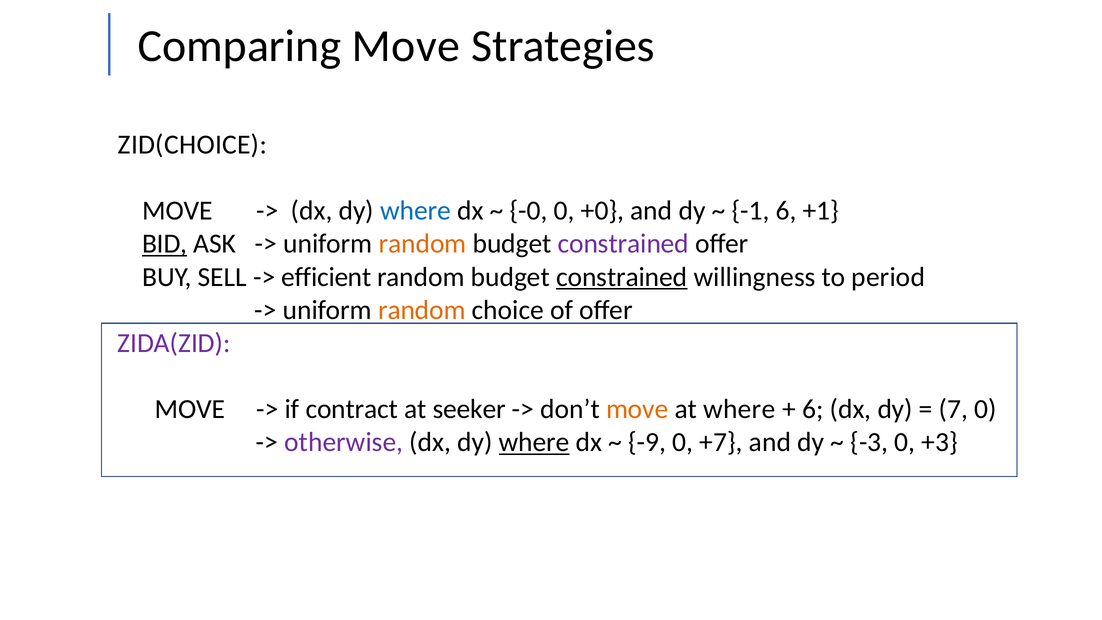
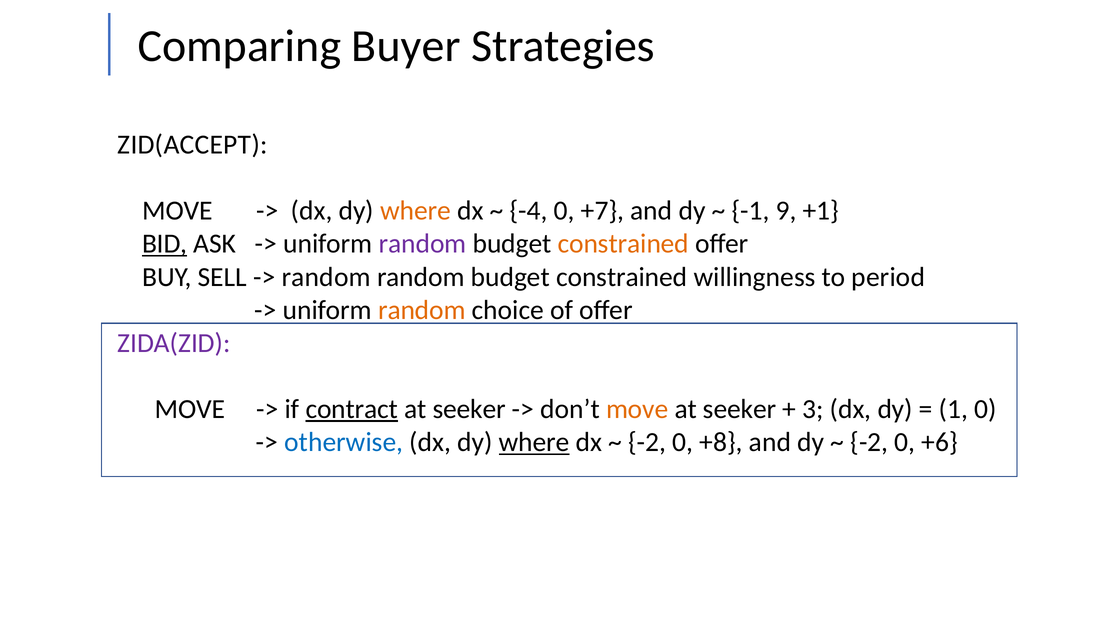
Comparing Move: Move -> Buyer (406, 46)
ZID(CHOICE: ZID(CHOICE -> ZID(ACCEPT (192, 145)
where colour: blue -> orange (416, 211)
-0: -0 -> -4 (529, 211)
+0: +0 -> +7 (602, 211)
-1 6: 6 -> 9 (786, 211)
random colour: orange -> purple (423, 244)
constrained colour: purple -> orange (623, 244)
efficient: efficient -> random (326, 277)
constrained underline: present -> none (622, 277)
contract underline: none -> present (352, 409)
where: where -> seeker (740, 409)
6: 6 -> 3 (813, 409)
7: 7 -> 1 (953, 409)
otherwise colour: purple -> blue (344, 442)
-9: -9 -> -2 (647, 442)
+7: +7 -> +8 (721, 442)
-3: -3 -> -2 (869, 442)
+3: +3 -> +6 (940, 442)
